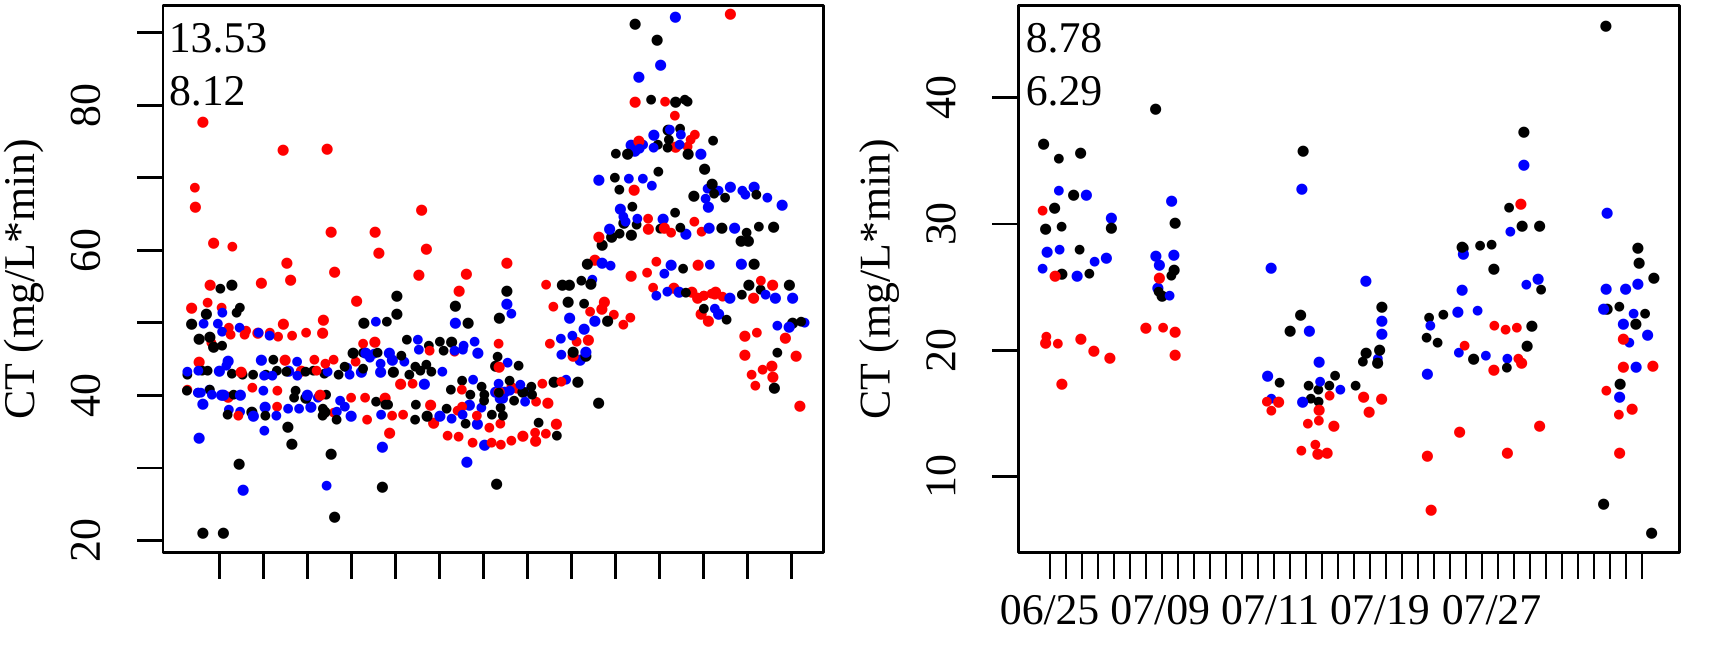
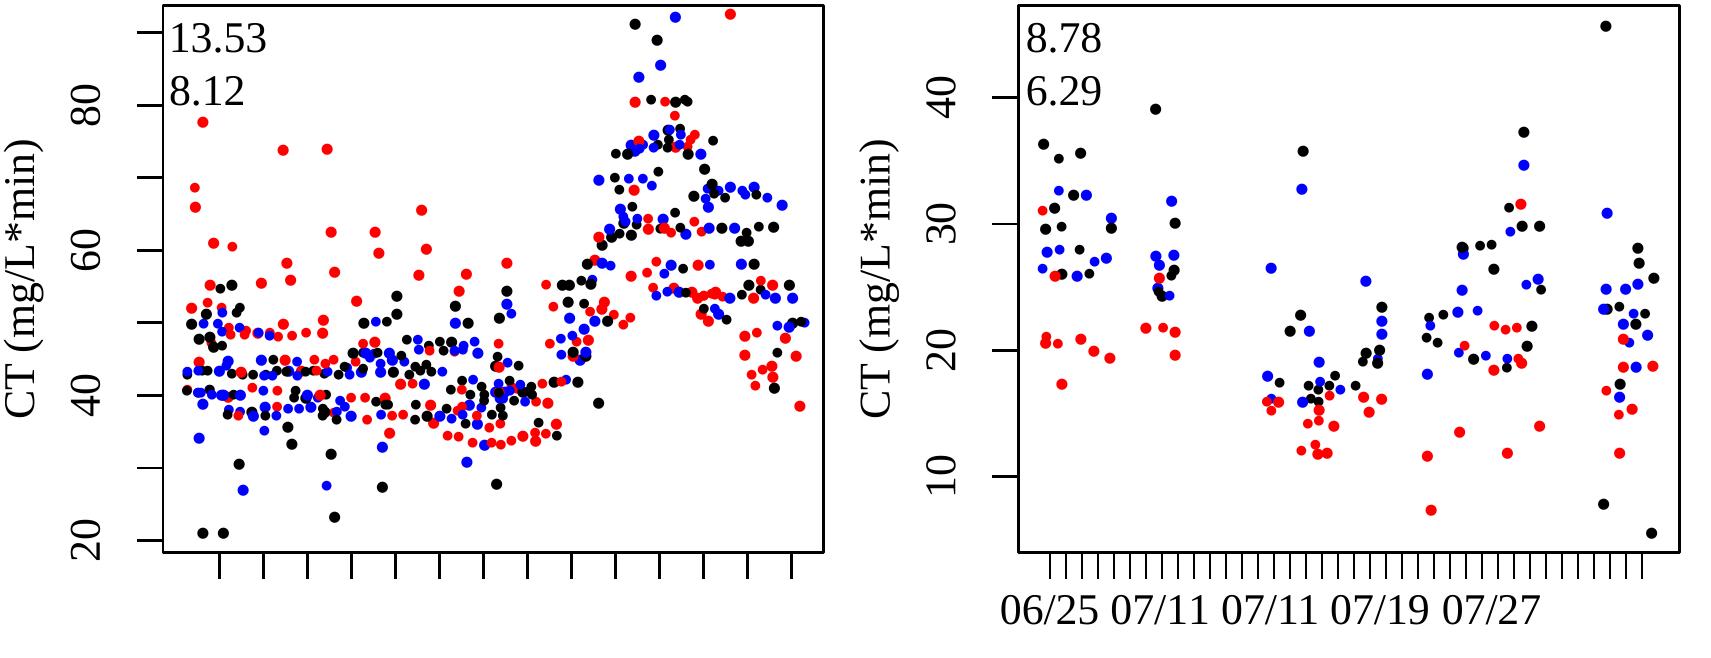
06/25 07/09: 07/09 -> 07/11 (1160, 610)
